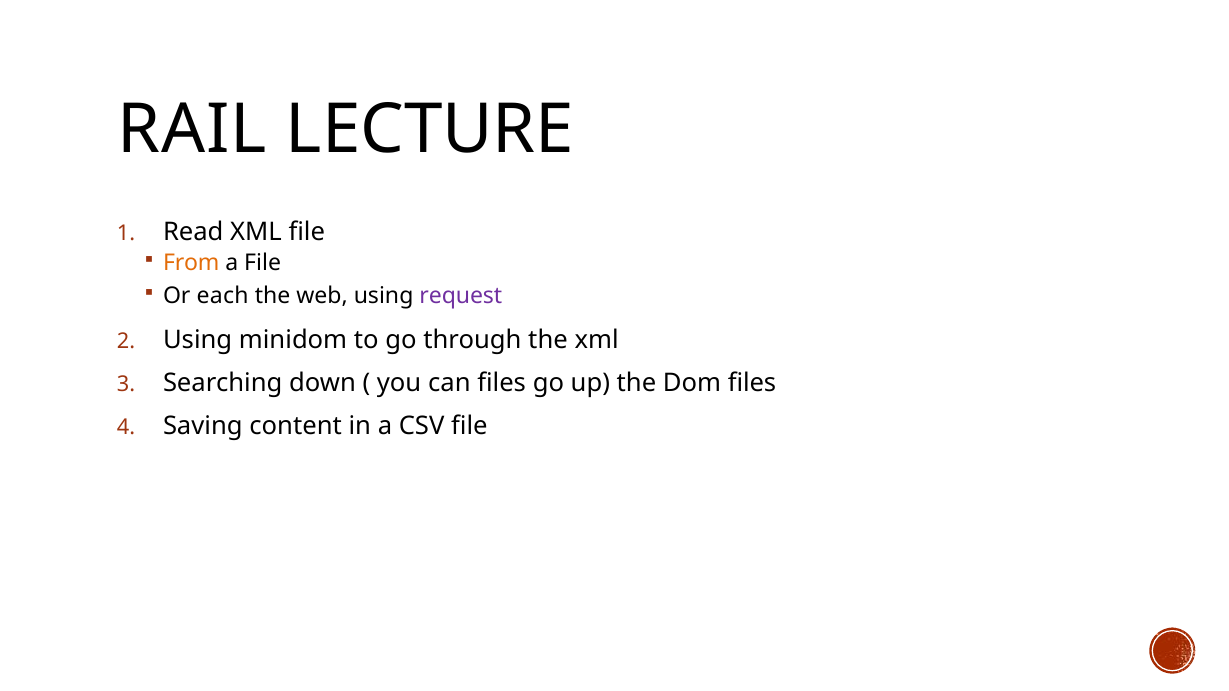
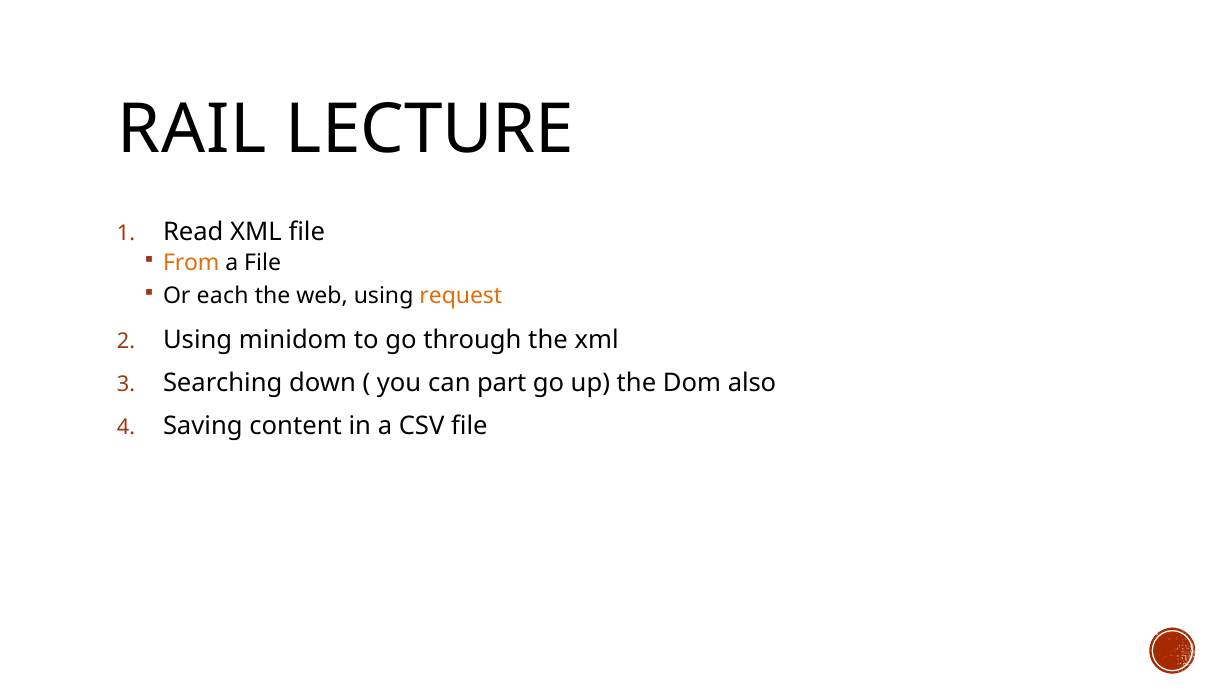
request colour: purple -> orange (461, 296)
can files: files -> part (502, 383)
Dom files: files -> also (752, 383)
